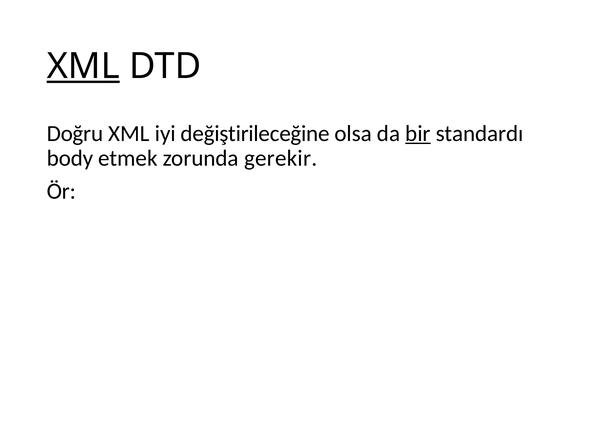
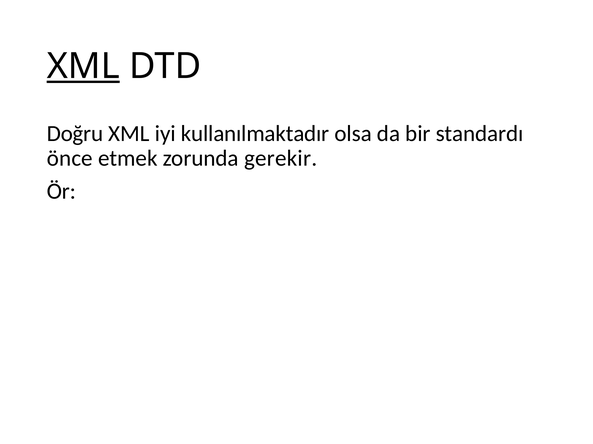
değiştirileceğine: değiştirileceğine -> kullanılmaktadır (255, 134)
bir underline: present -> none (418, 134)
body: body -> önce (70, 158)
